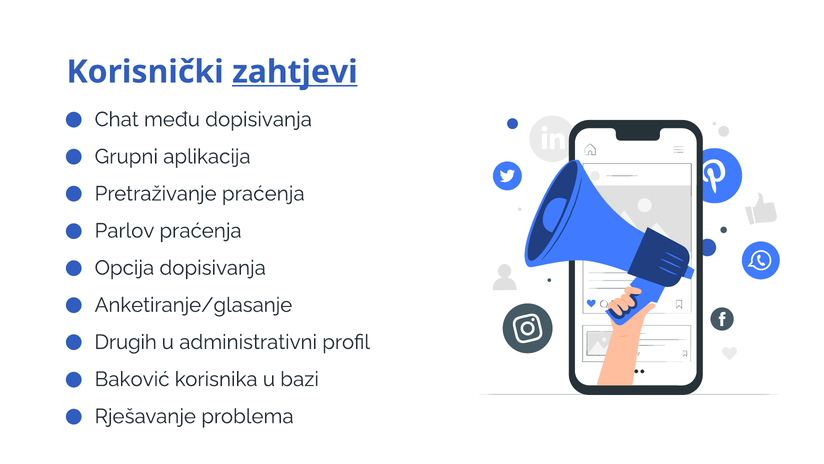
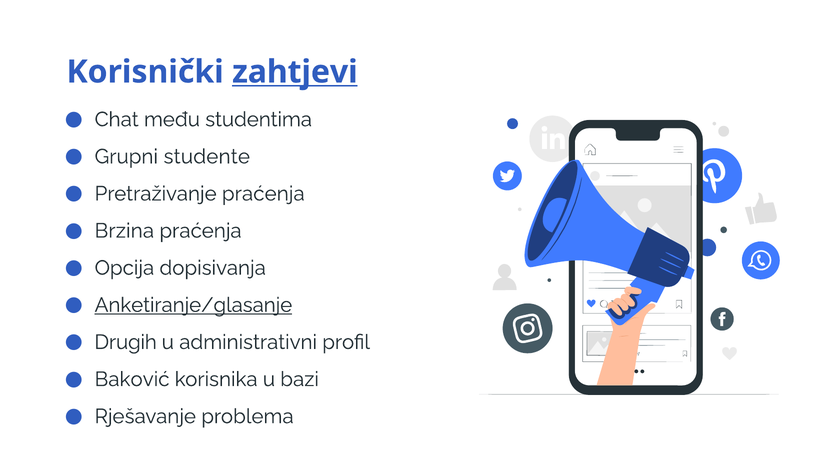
među dopisivanja: dopisivanja -> studentima (259, 119)
aplikacija: aplikacija -> studente (207, 156)
Parlov: Parlov -> Brzina (124, 231)
Anketiranje/glasanje underline: none -> present (193, 305)
